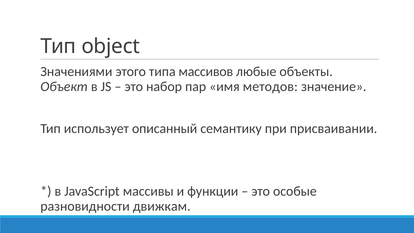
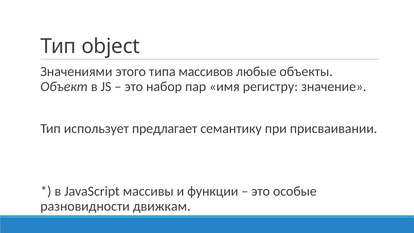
методов: методов -> регистру (270, 87)
описанный: описанный -> предлагает (165, 128)
